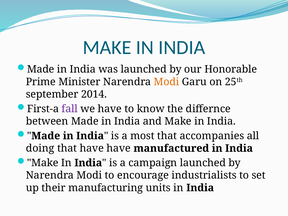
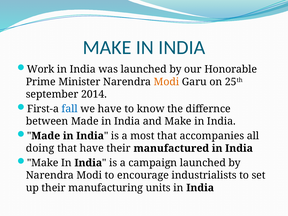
Made: Made -> Work (41, 69)
fall colour: purple -> blue (70, 109)
have have: have -> their (119, 148)
